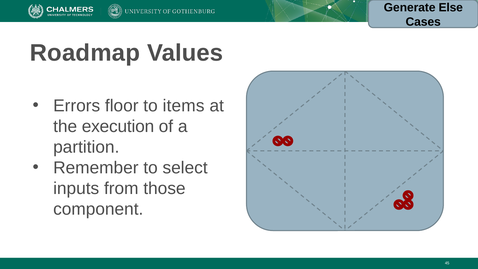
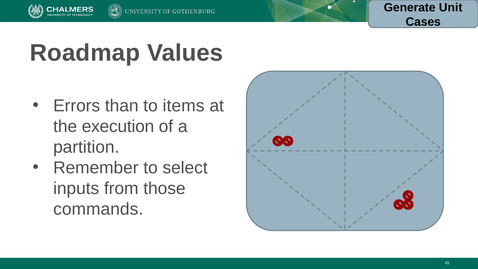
Else: Else -> Unit (451, 7)
floor: floor -> than (122, 106)
component: component -> commands (98, 209)
